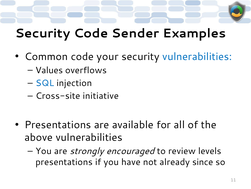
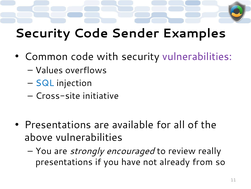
your: your -> with (108, 56)
vulnerabilities colour: blue -> purple (197, 56)
levels: levels -> really (210, 151)
since: since -> from (203, 161)
